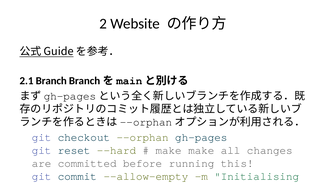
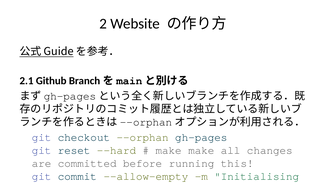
2.1 Branch: Branch -> Github (51, 81)
